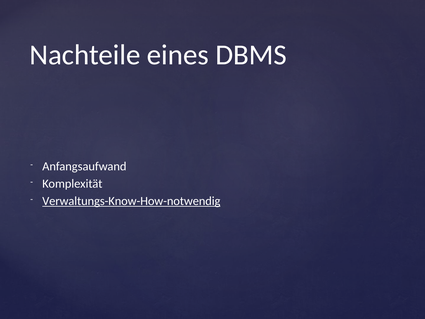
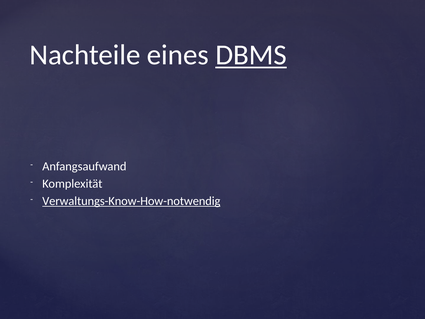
DBMS underline: none -> present (251, 55)
